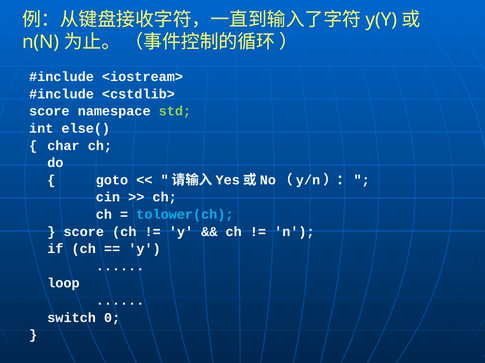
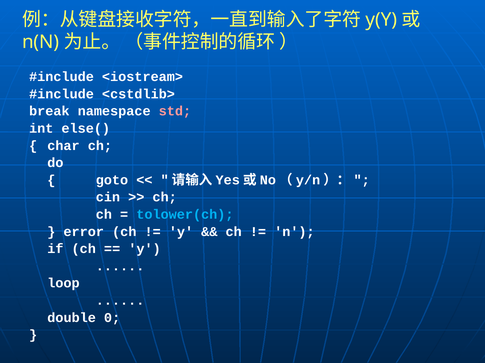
score: score -> break (49, 111)
std colour: light green -> pink (175, 111)
score: score -> error (84, 232)
switch: switch -> double (72, 318)
